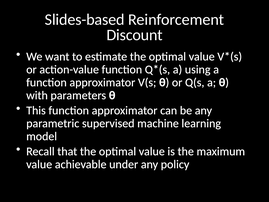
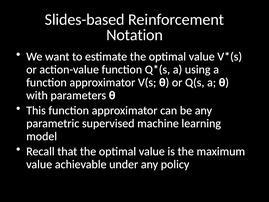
Discount: Discount -> Notation (135, 35)
